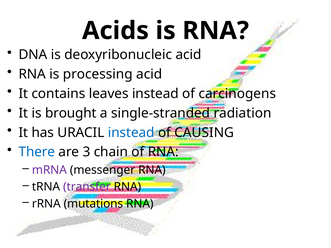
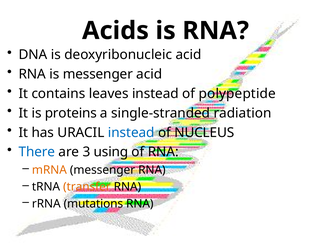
is processing: processing -> messenger (98, 74)
carcinogens: carcinogens -> polypeptide (237, 94)
brought: brought -> proteins (71, 113)
CAUSING: CAUSING -> NUCLEUS (204, 133)
chain: chain -> using (111, 152)
mRNA colour: purple -> orange (49, 170)
transfer colour: purple -> orange (87, 187)
